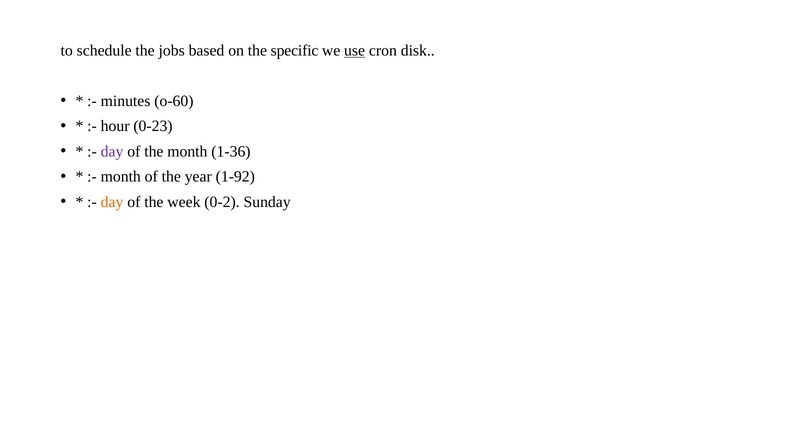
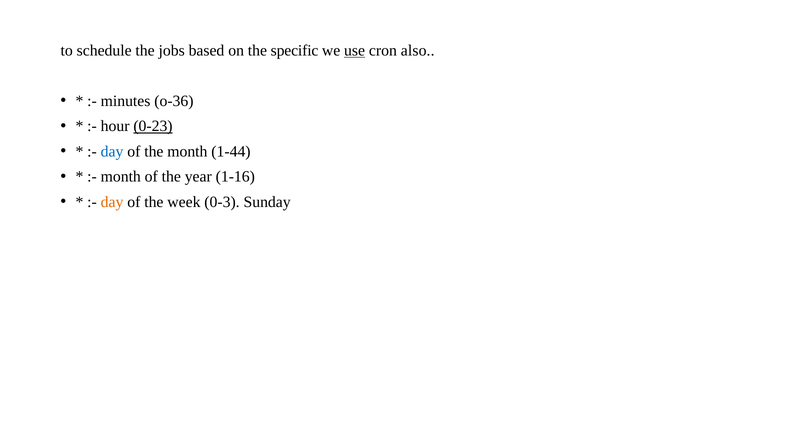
disk: disk -> also (418, 50)
o-60: o-60 -> o-36 (174, 101)
0-23 underline: none -> present (153, 126)
day colour: purple -> blue (112, 152)
1-36: 1-36 -> 1-44 (231, 152)
1-92: 1-92 -> 1-16 (235, 177)
0-2: 0-2 -> 0-3 (222, 202)
